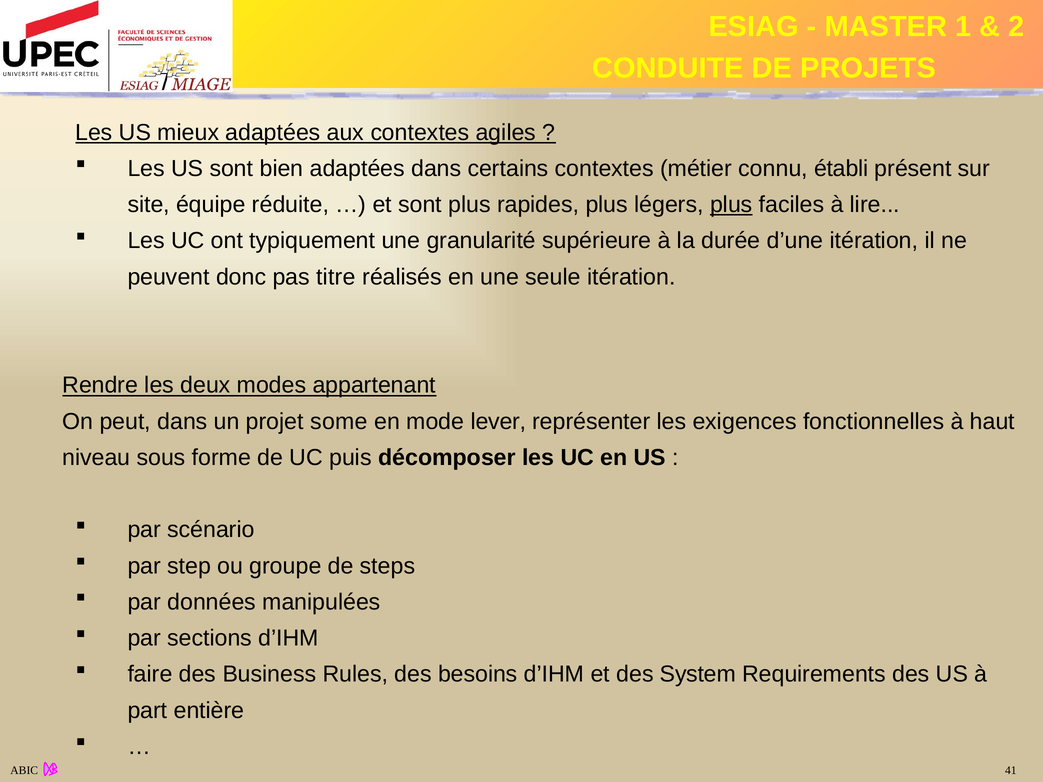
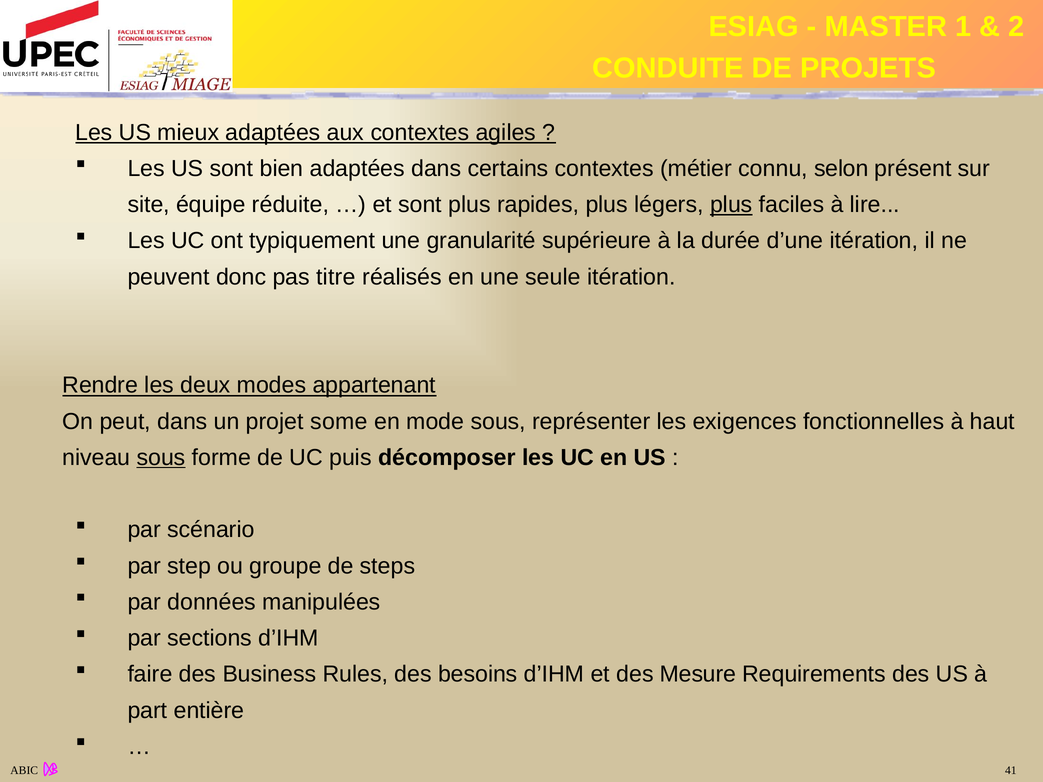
établi: établi -> selon (841, 169)
mode lever: lever -> sous (498, 422)
sous underline: none -> present (161, 458)
System: System -> Mesure (698, 675)
